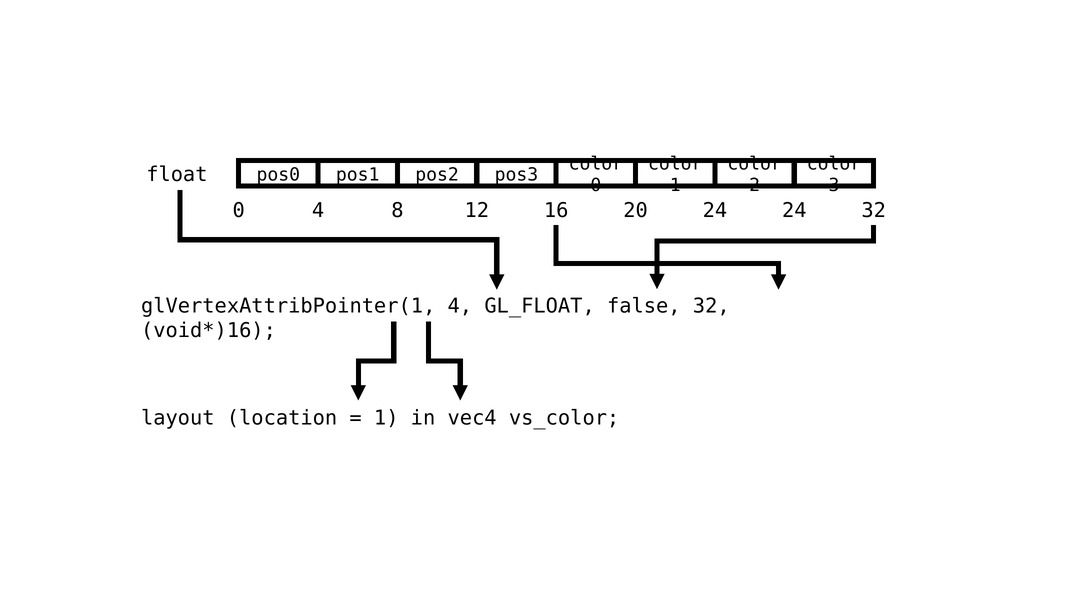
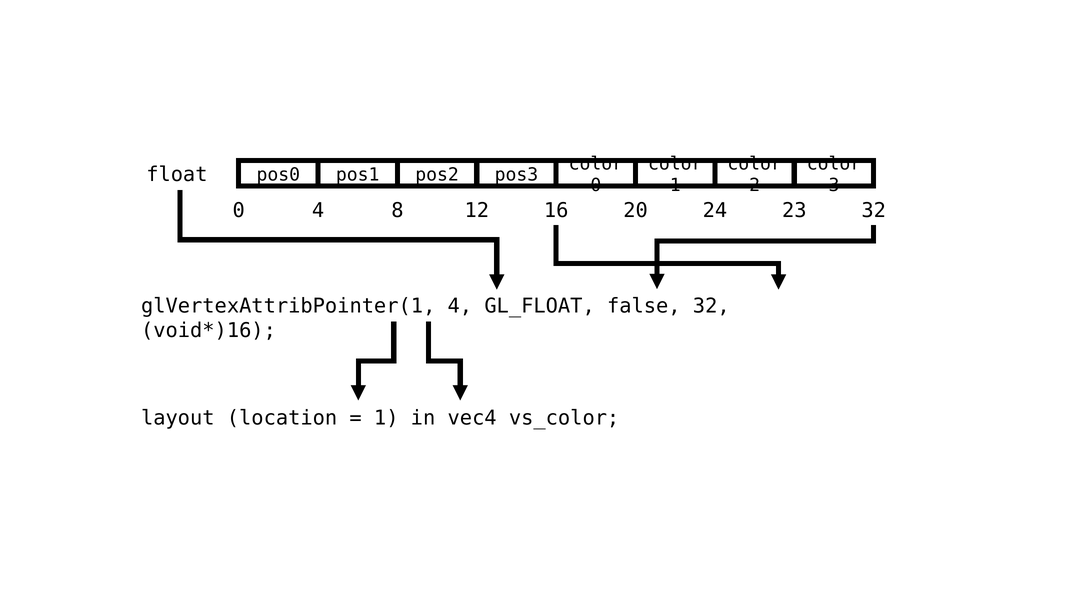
24 24: 24 -> 23 (794, 211)
